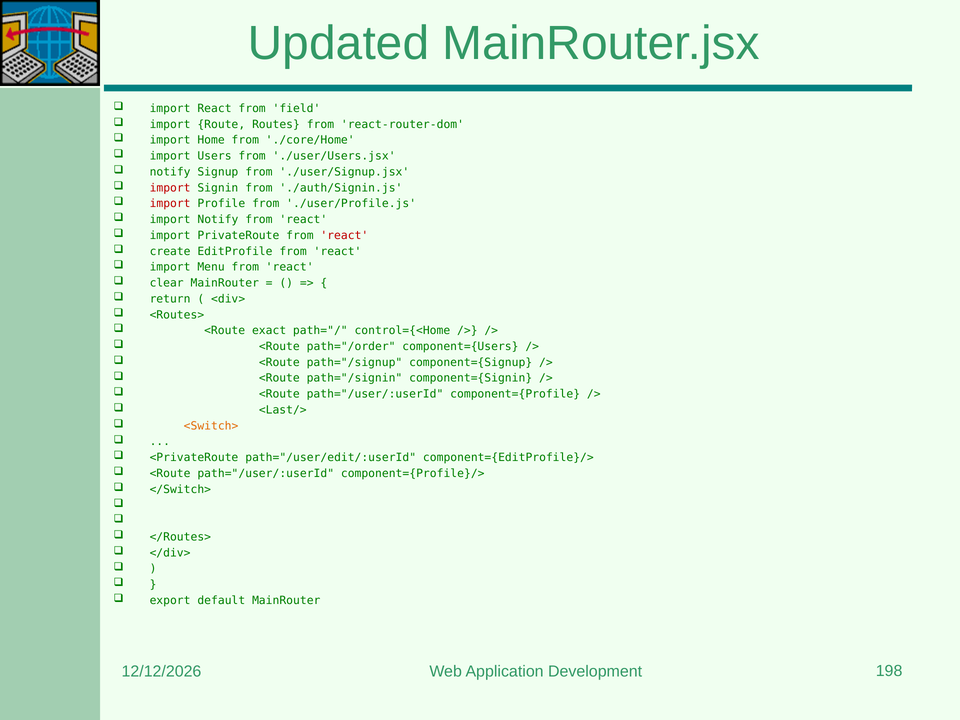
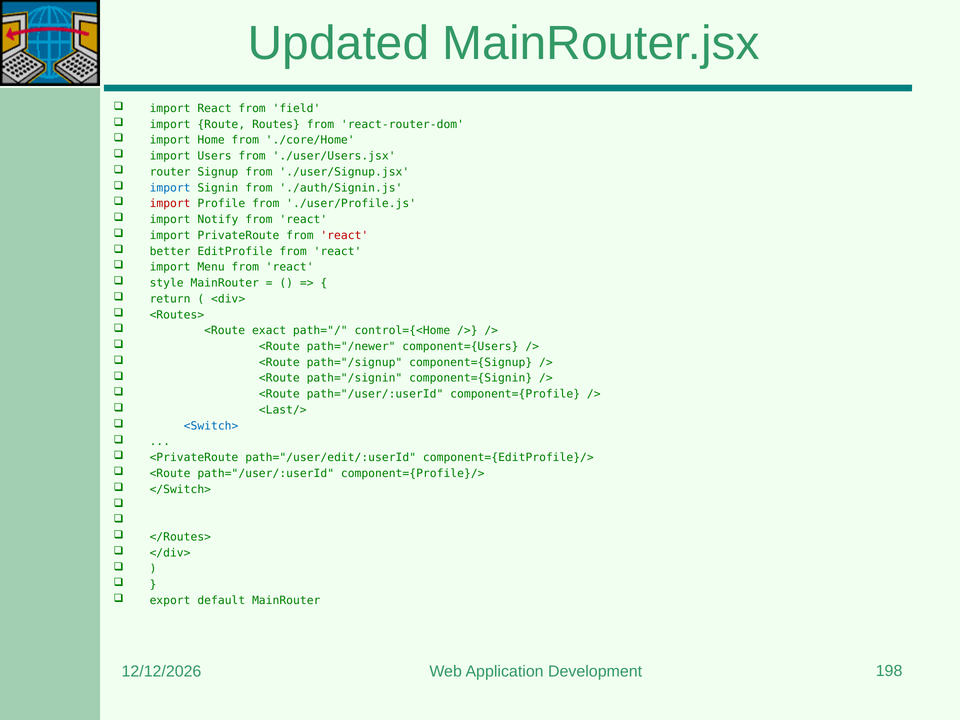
notify: notify -> router (170, 172)
import colour: red -> blue (170, 188)
create: create -> better (170, 251)
clear: clear -> style (167, 283)
path="/order: path="/order -> path="/newer (351, 347)
<Switch> colour: orange -> blue (211, 426)
